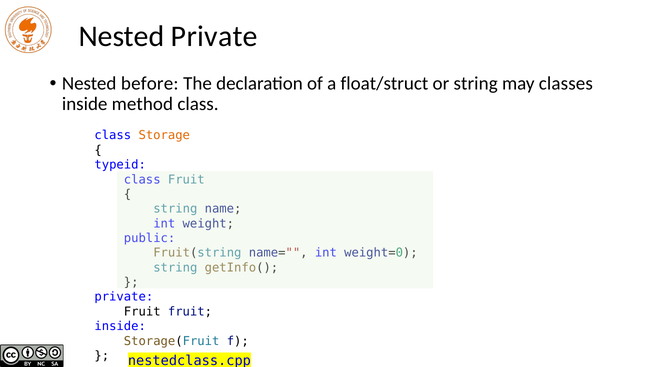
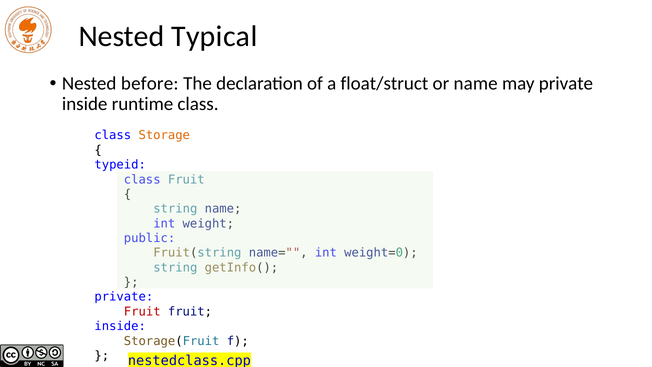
Nested Private: Private -> Typical (214, 36)
or string: string -> name (476, 84)
may classes: classes -> private (566, 84)
method: method -> runtime (142, 104)
Fruit colour: black -> red (142, 311)
